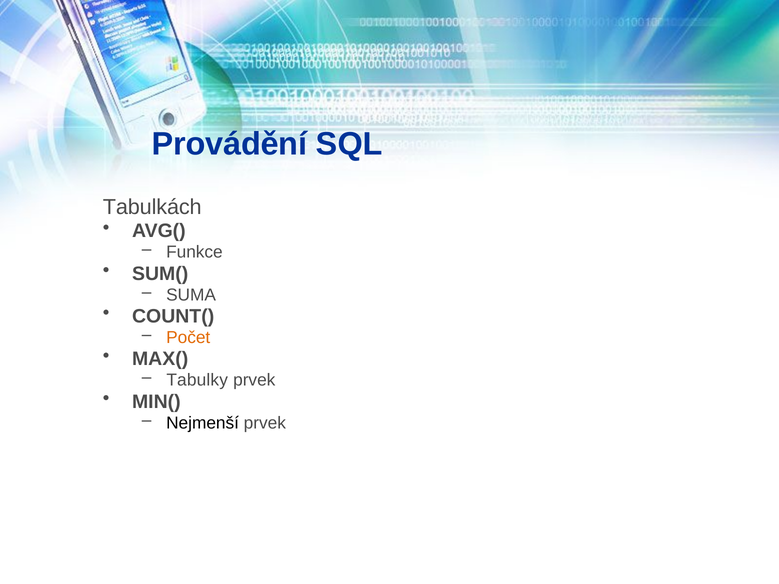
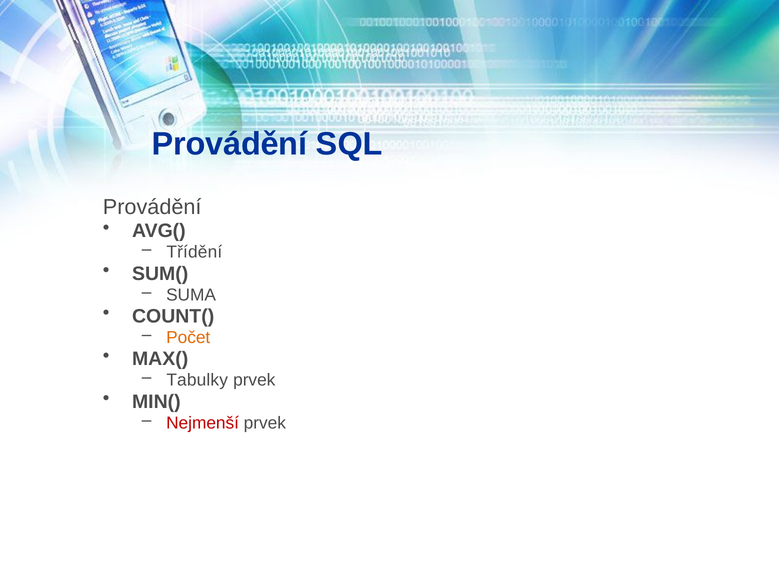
Tabulkách: Tabulkách -> Provádění (152, 207)
Funkce: Funkce -> Třídění (194, 252)
Nejmenší colour: black -> red (203, 423)
